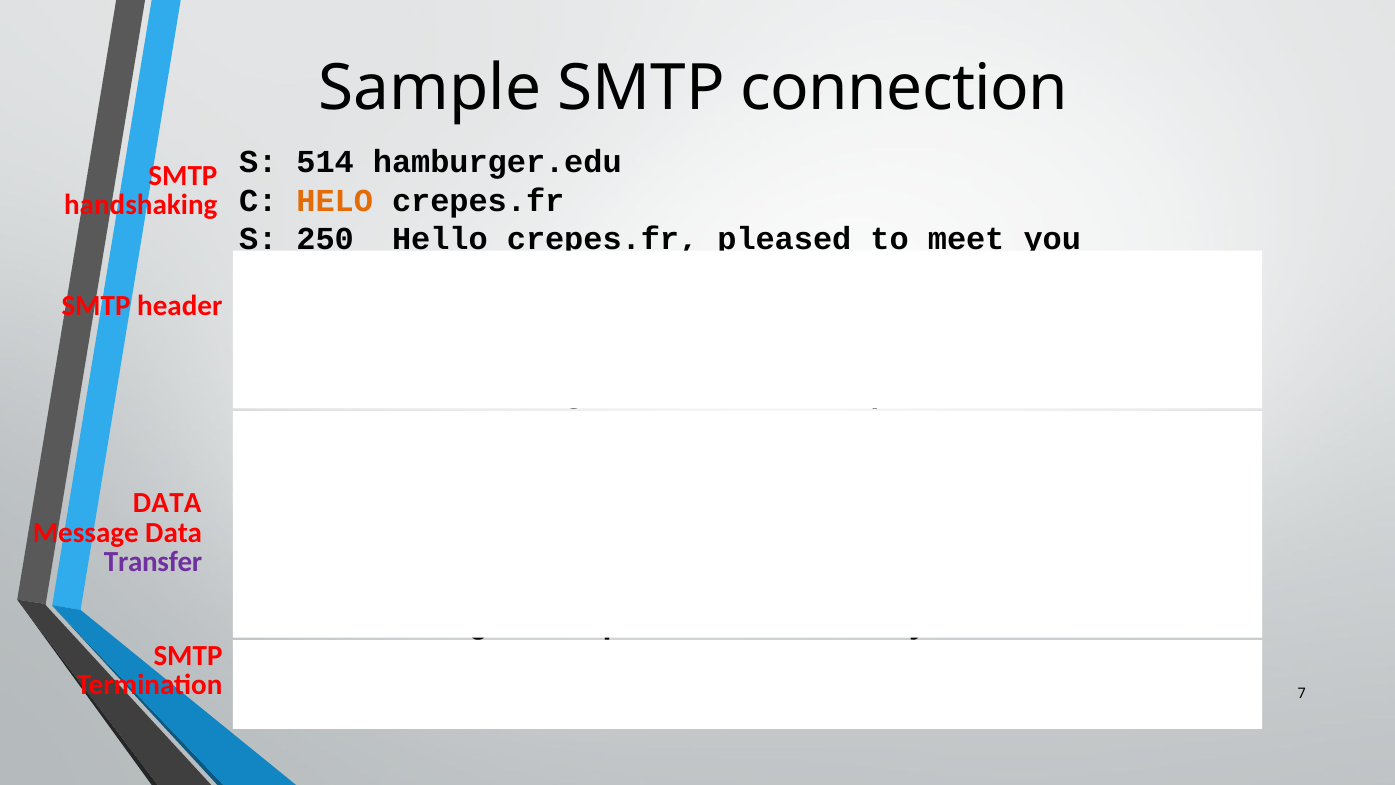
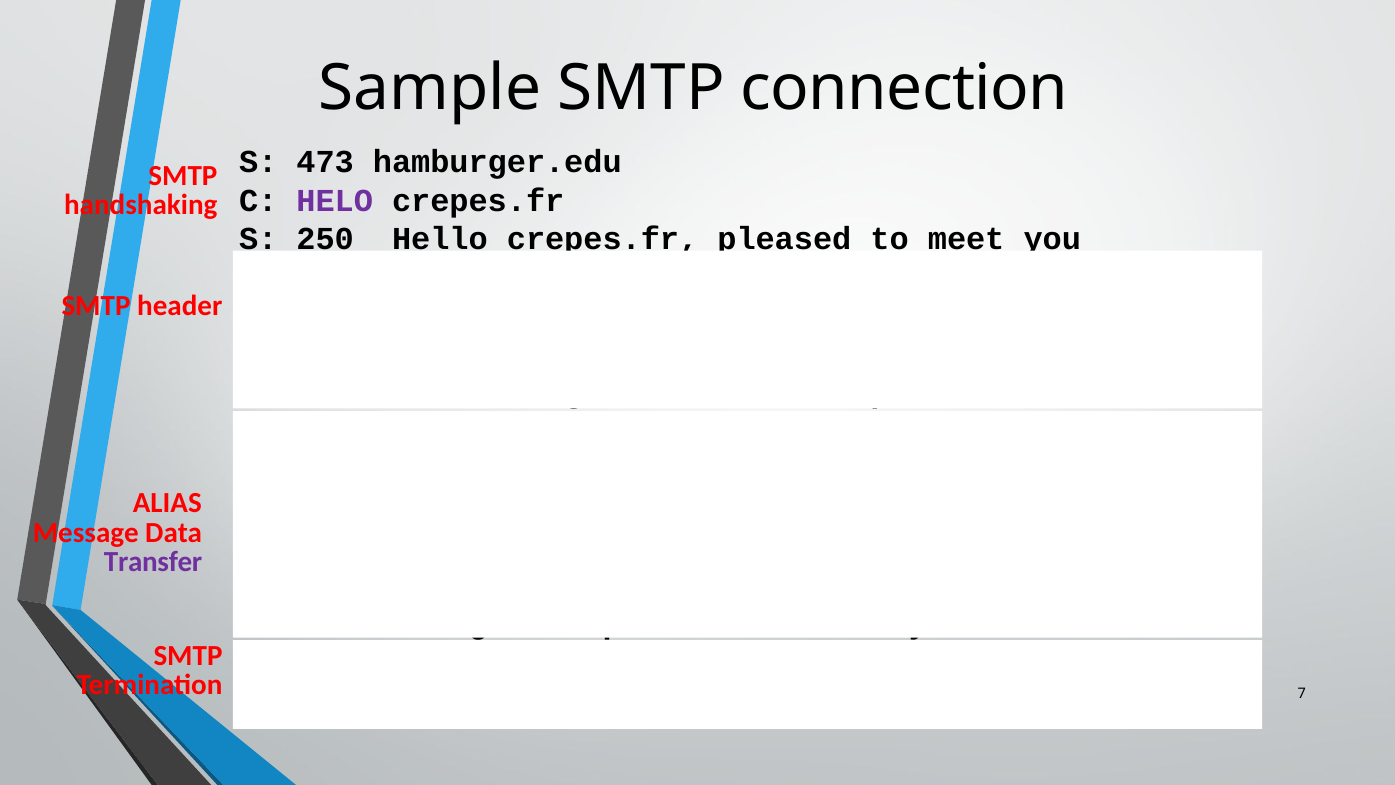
514: 514 -> 473 (325, 162)
HELO colour: orange -> purple (335, 200)
DATA: DATA -> ALIAS (167, 503)
